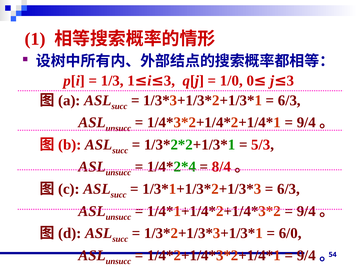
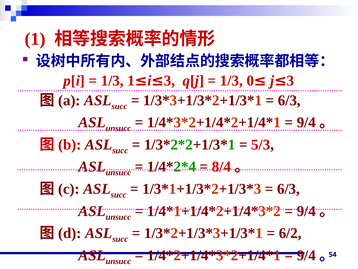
1/0: 1/0 -> 1/3 (231, 80)
6/0: 6/0 -> 6/2 (290, 233)
